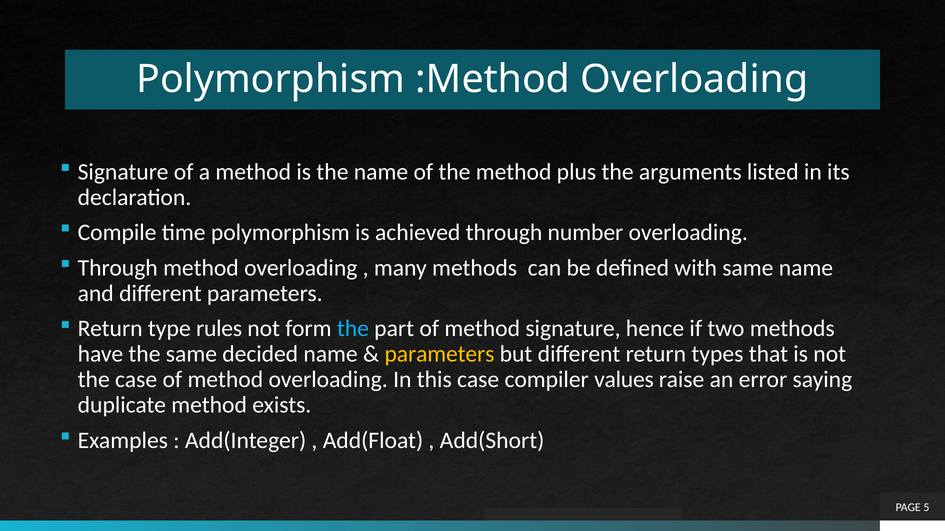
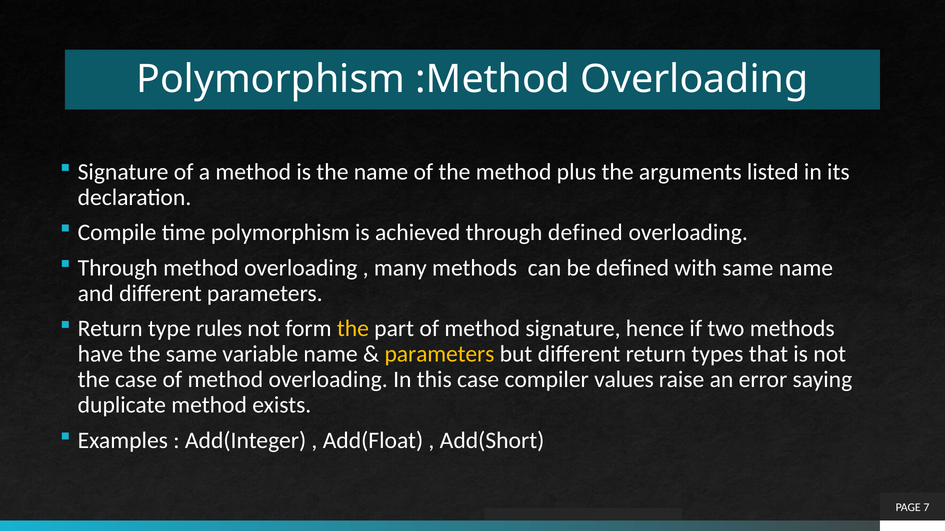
through number: number -> defined (585, 233)
the colour: light blue -> yellow (353, 329)
decided: decided -> variable (260, 355)
5: 5 -> 7 (926, 508)
